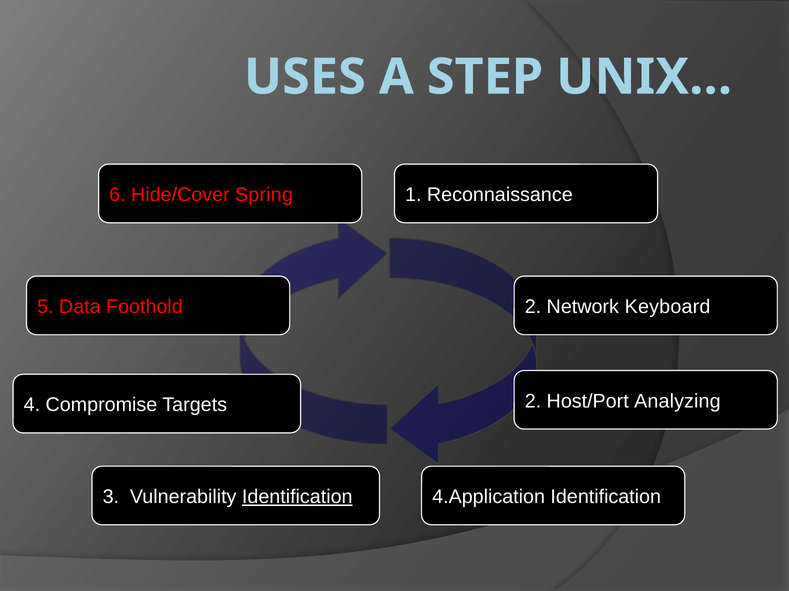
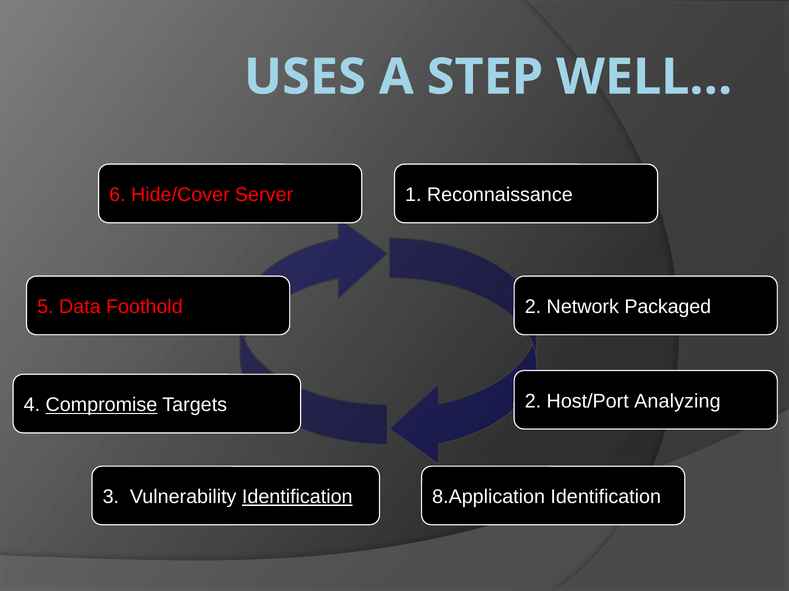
UNIX…: UNIX… -> WELL… (644, 77)
Spring: Spring -> Server (264, 195)
Keyboard: Keyboard -> Packaged (668, 307)
Compromise underline: none -> present (101, 405)
4.Application: 4.Application -> 8.Application (489, 497)
